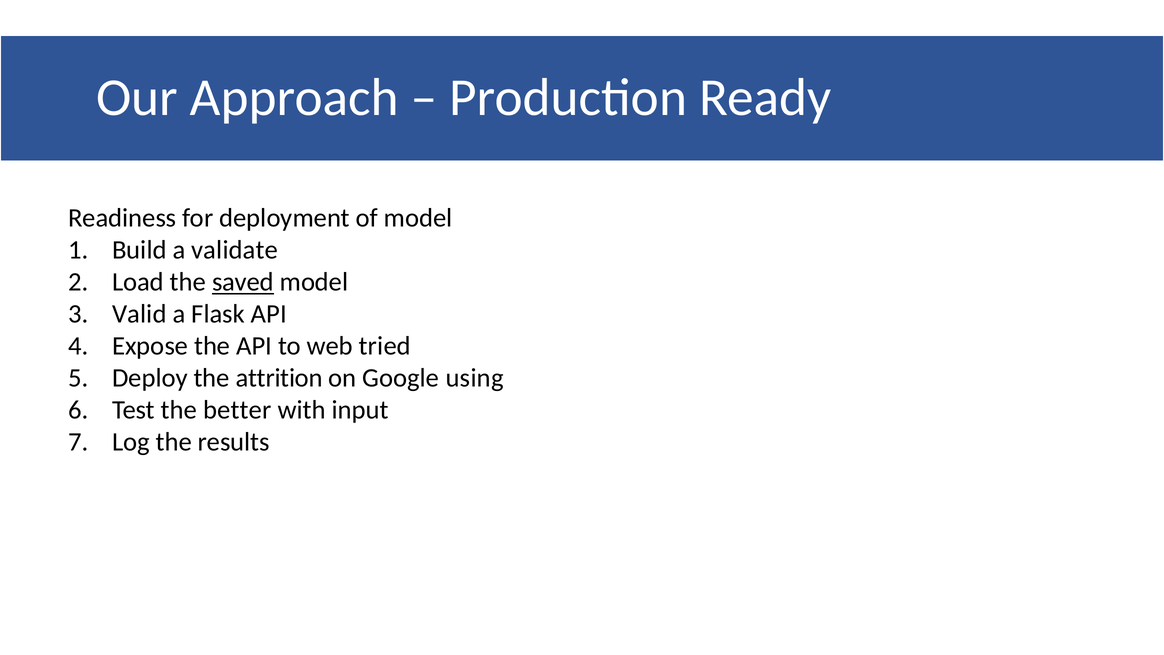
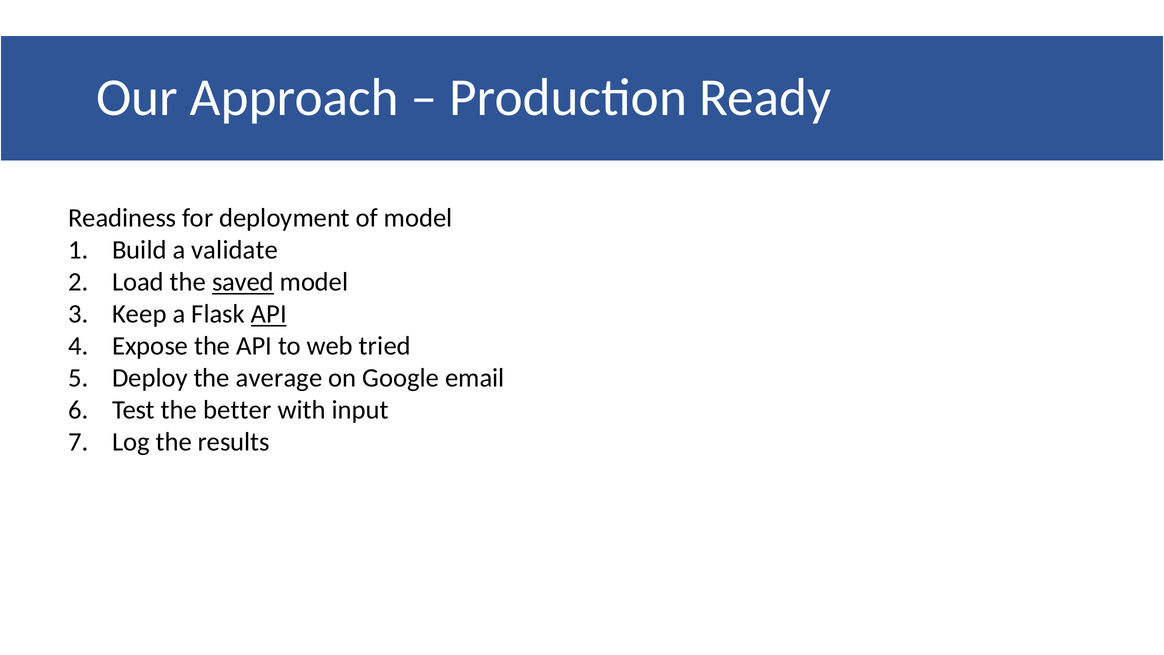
Valid: Valid -> Keep (139, 314)
API underline: none -> present (269, 314)
attrition: attrition -> average (279, 378)
using: using -> email (475, 378)
